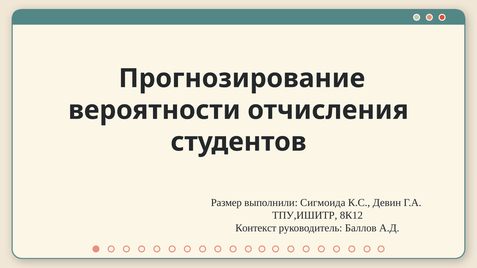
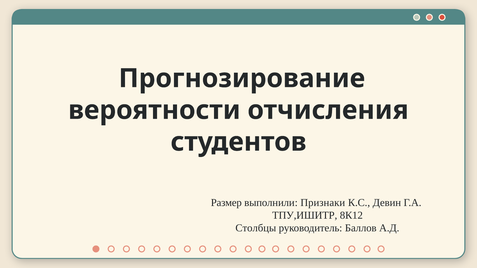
Сигмоида: Сигмоида -> Признаки (323, 203)
Контекст: Контекст -> Столбцы (256, 228)
